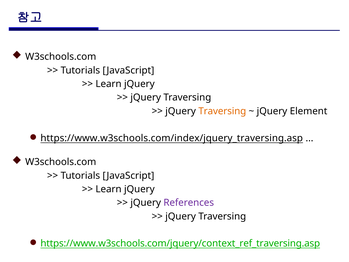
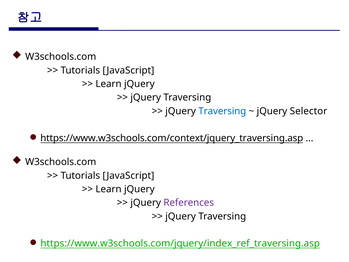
Traversing colour: orange -> blue (222, 111)
Element: Element -> Selector (309, 111)
https://www.w3schools.com/index/jquery_traversing.asp: https://www.w3schools.com/index/jquery_traversing.asp -> https://www.w3schools.com/context/jquery_traversing.asp (172, 138)
https://www.w3schools.com/jquery/context_ref_traversing.asp: https://www.w3schools.com/jquery/context_ref_traversing.asp -> https://www.w3schools.com/jquery/index_ref_traversing.asp (180, 243)
